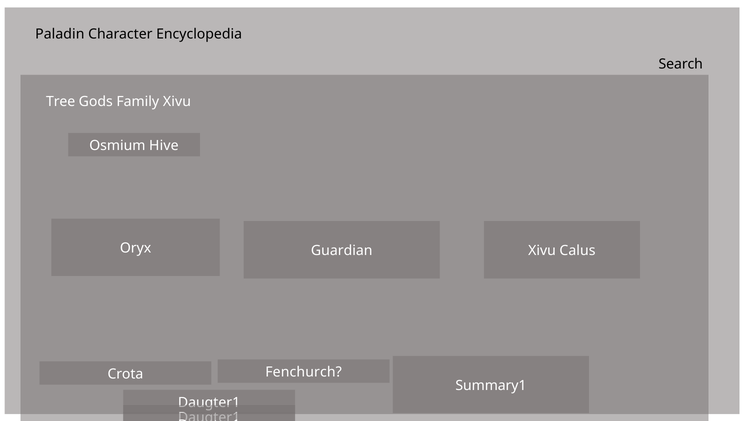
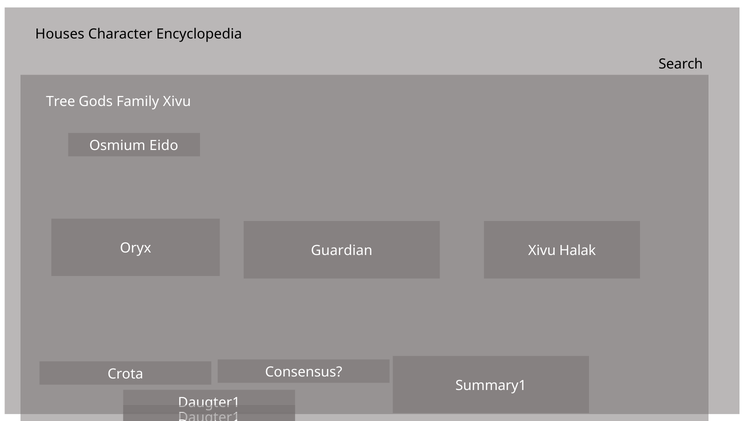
Paladin: Paladin -> Houses (60, 34)
Hive: Hive -> Eido (164, 146)
Calus: Calus -> Halak (578, 251)
Fenchurch: Fenchurch -> Consensus (304, 372)
